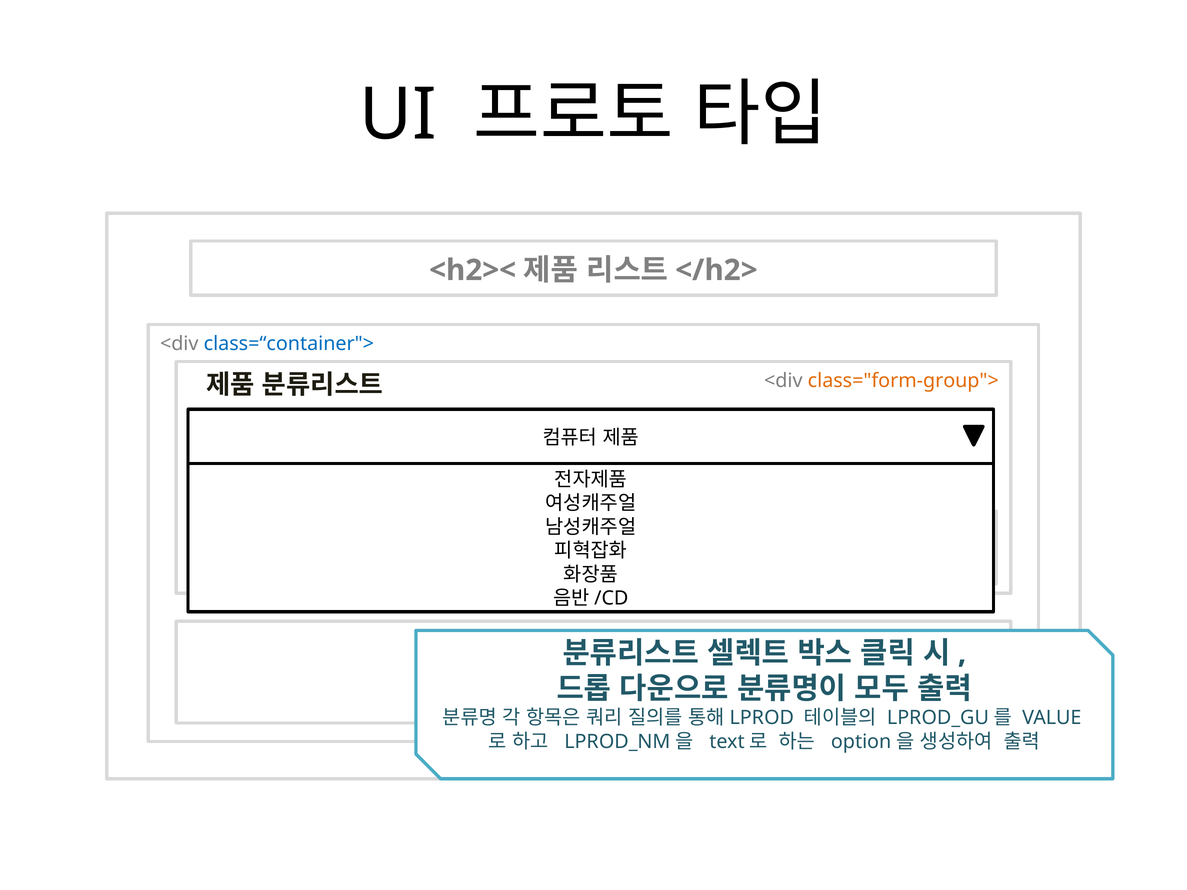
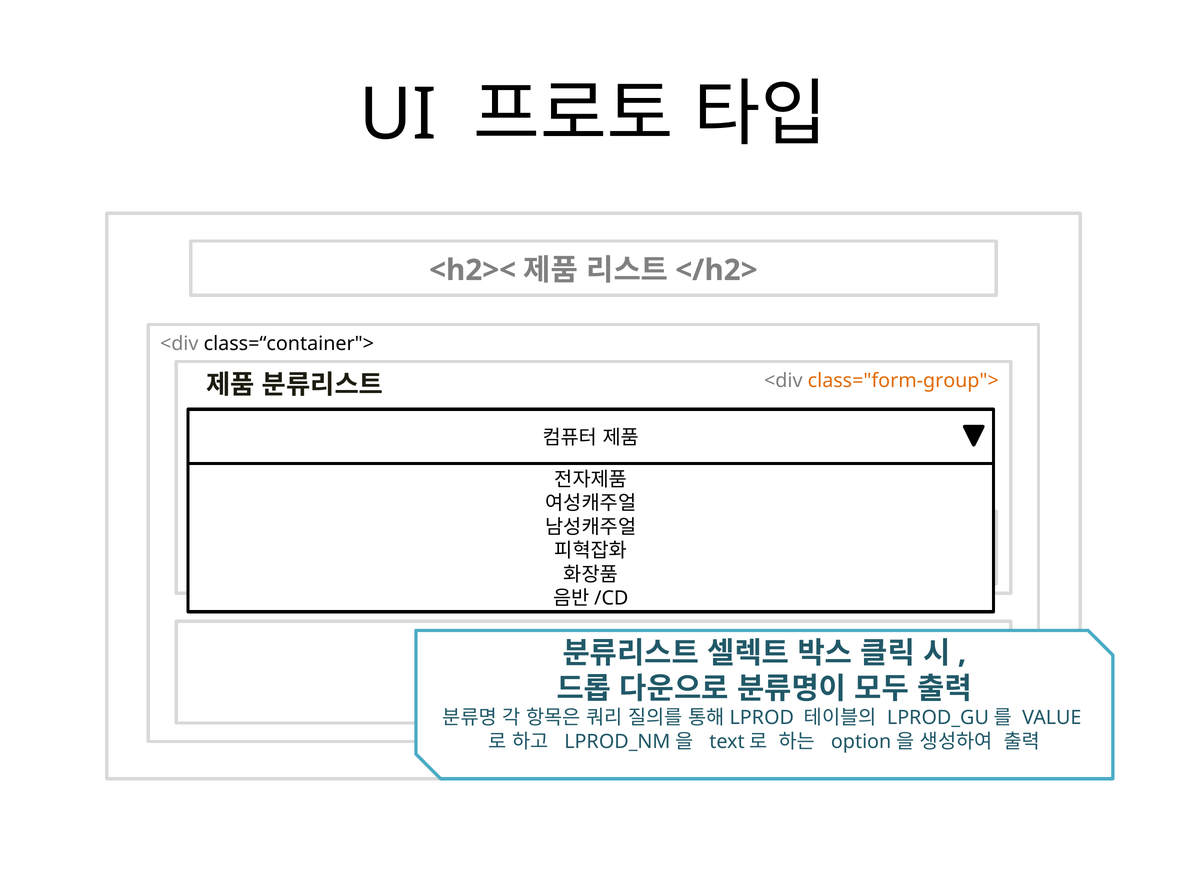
class=“container"> colour: blue -> black (289, 344)
